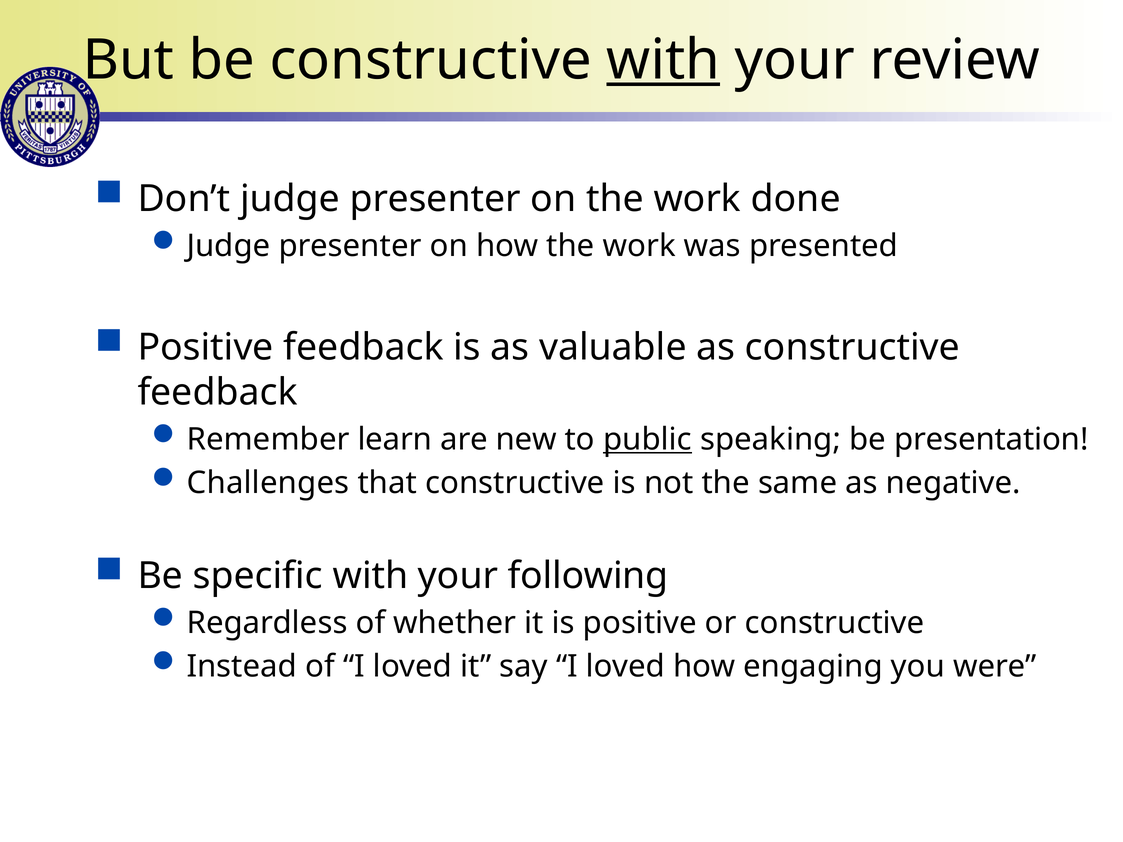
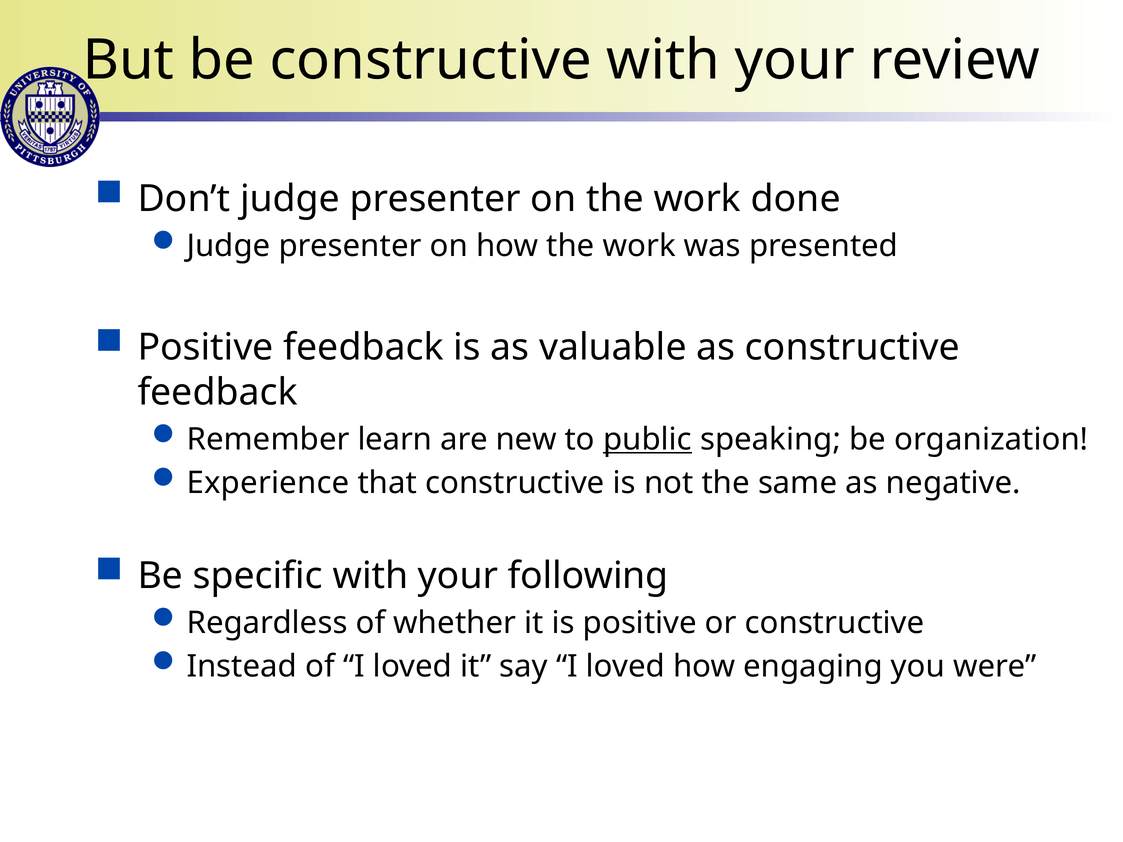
with underline: present -> none (663, 60)
presentation: presentation -> organization (991, 440)
Challenges: Challenges -> Experience (268, 483)
